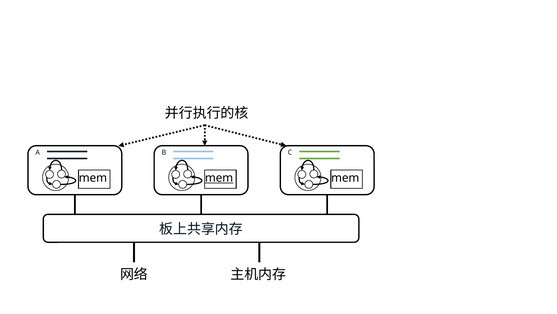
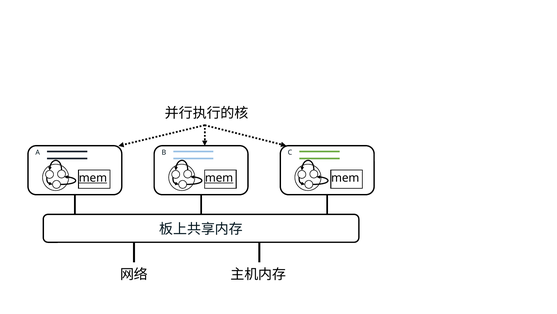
mem underline: none -> present (93, 177)
